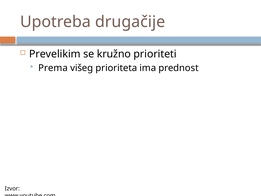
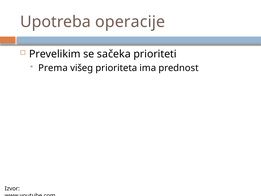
drugačije: drugačije -> operacije (130, 22)
kružno: kružno -> sačeka (114, 54)
